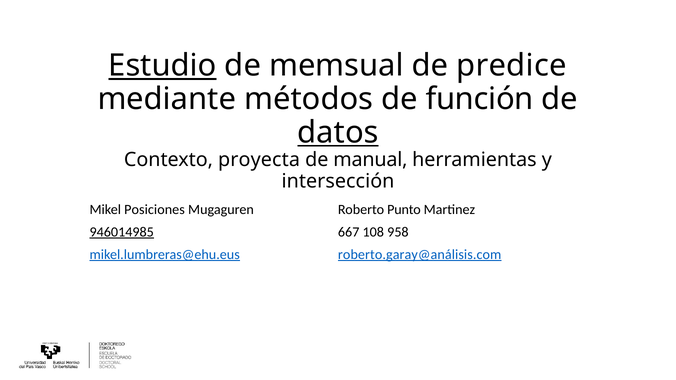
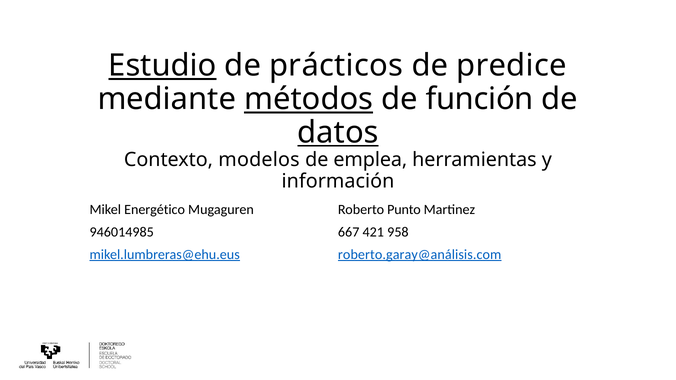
memsual: memsual -> prácticos (336, 66)
métodos underline: none -> present (309, 99)
proyecta: proyecta -> modelos (259, 160)
manual: manual -> emplea (370, 160)
intersección: intersección -> información (338, 181)
Posiciones: Posiciones -> Energético (155, 210)
946014985 underline: present -> none (122, 232)
108: 108 -> 421 (373, 232)
